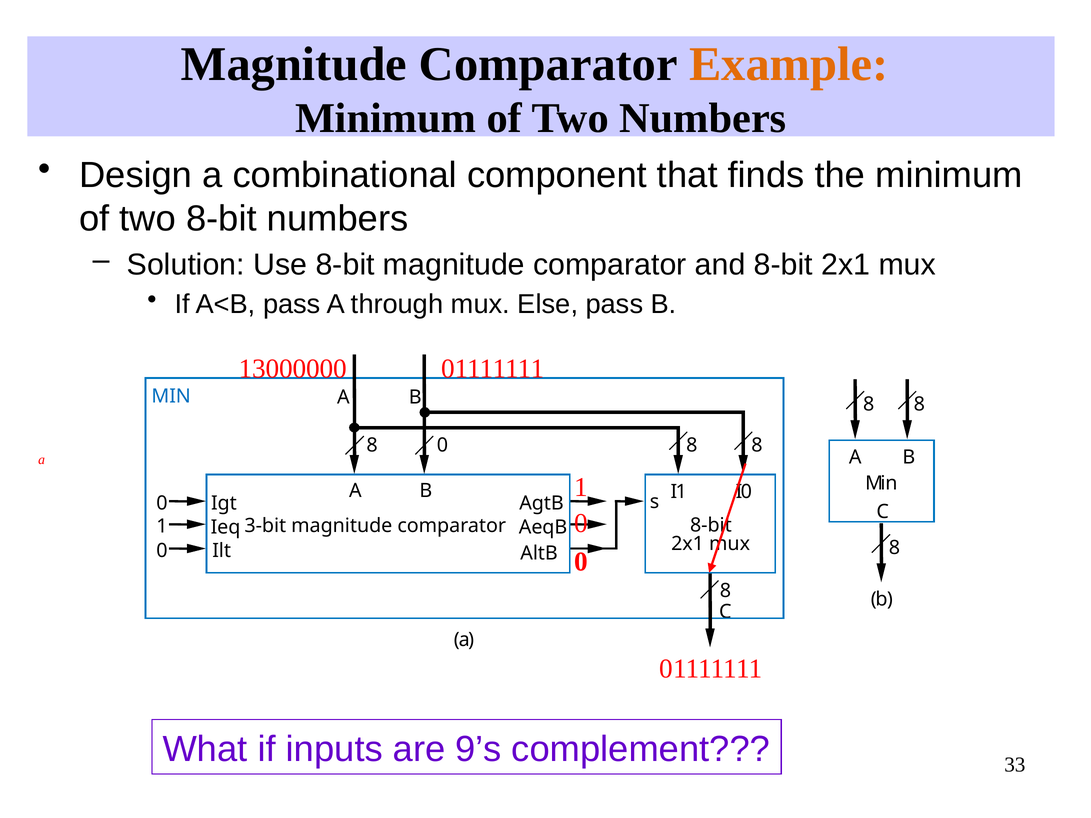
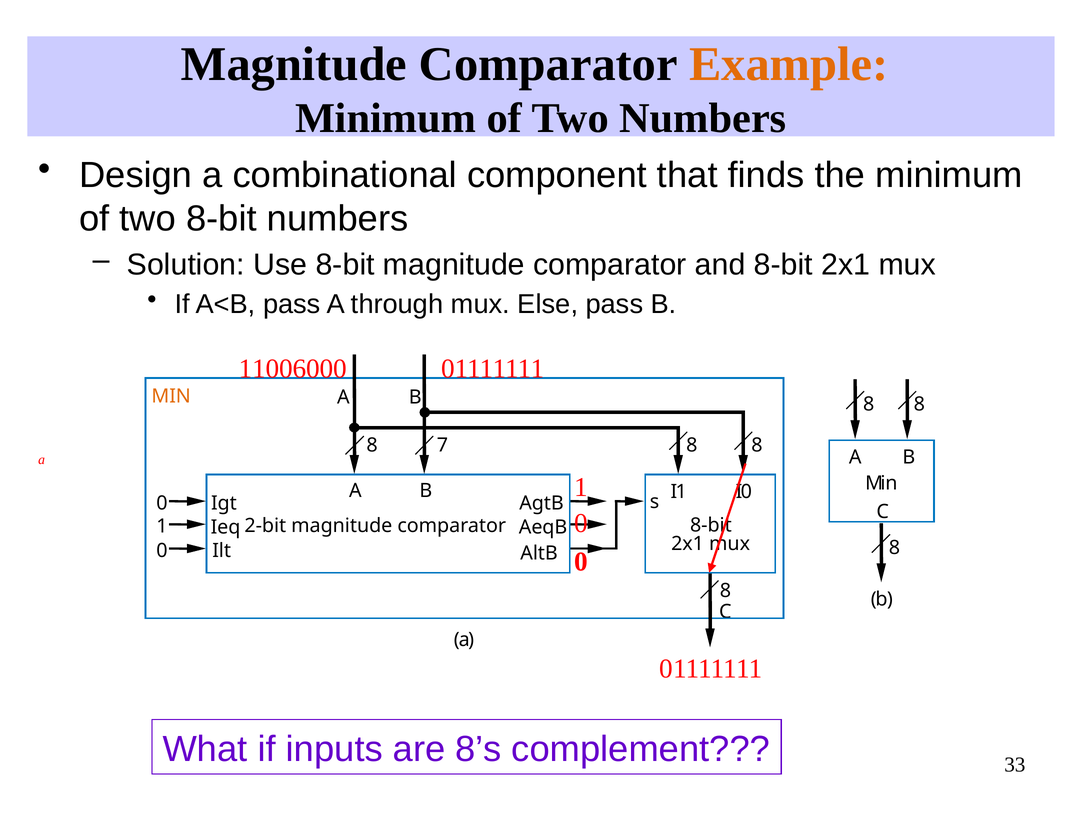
13000000: 13000000 -> 11006000 (293, 369)
MIN colour: blue -> orange (171, 396)
8 0: 0 -> 7 (443, 445)
3-bit: 3-bit -> 2-bit (265, 526)
9’s: 9’s -> 8’s (478, 750)
